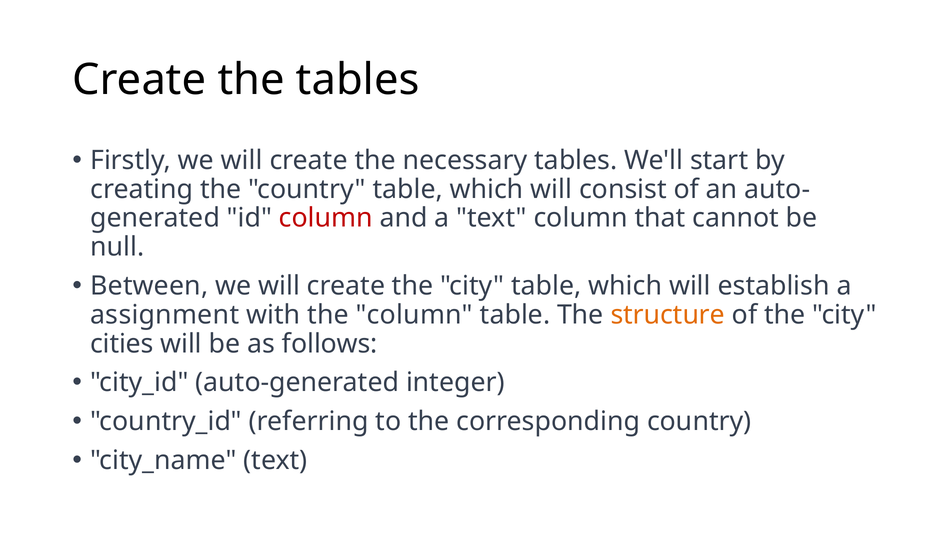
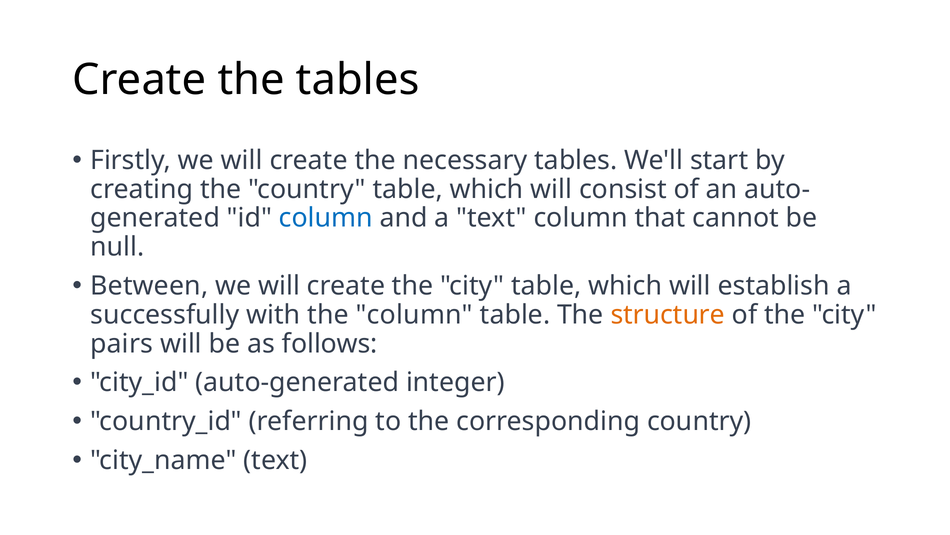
column colour: red -> blue (326, 218)
assignment: assignment -> successfully (165, 314)
cities: cities -> pairs (122, 343)
